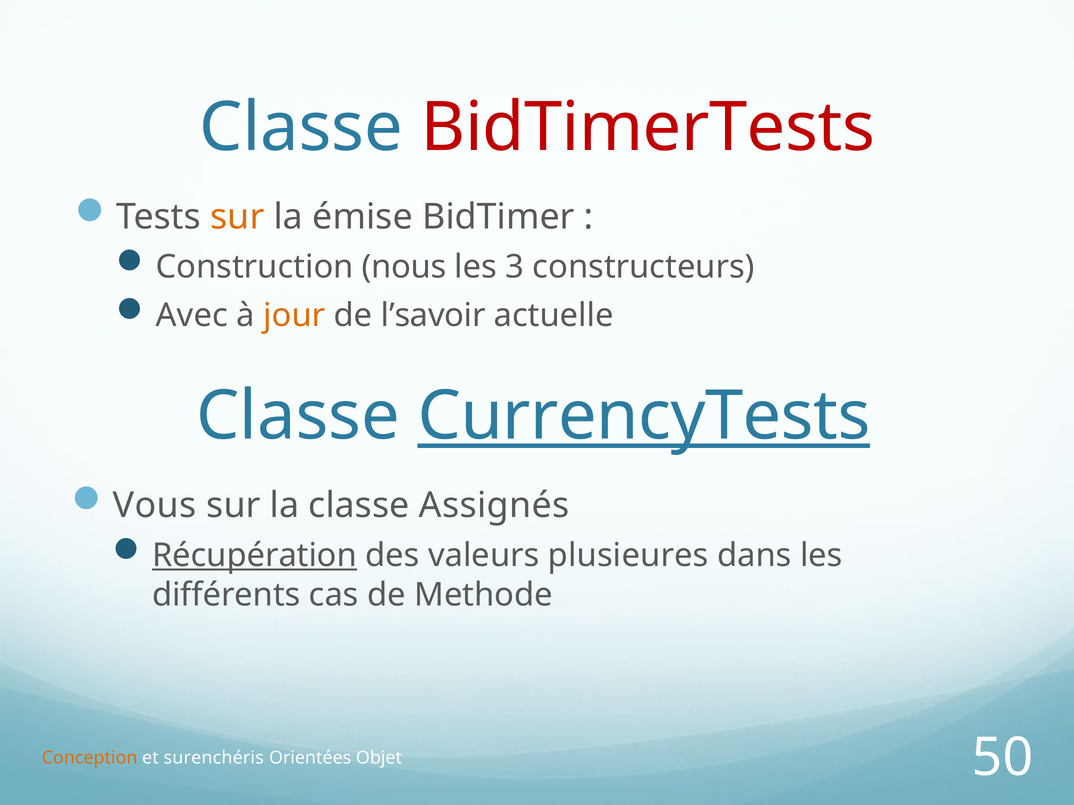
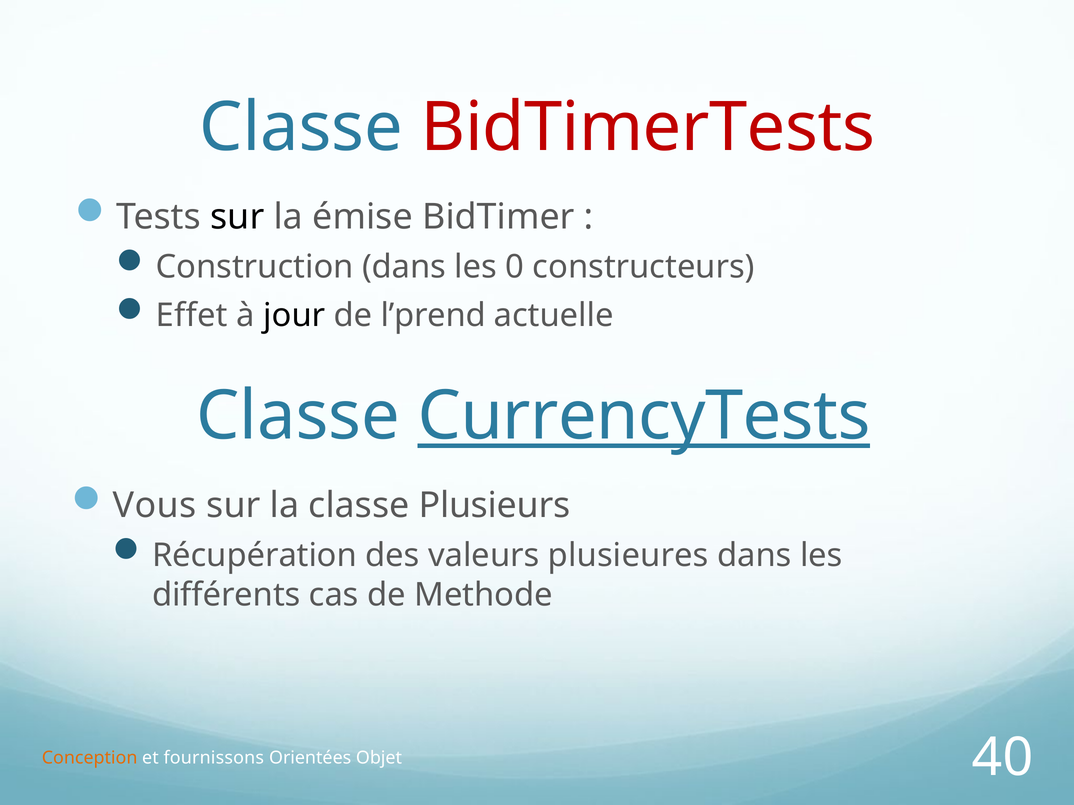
sur colour: orange -> black (237, 217)
Construction nous: nous -> dans (404, 267)
3: 3 -> 0 (515, 267)
Avec: Avec -> Effet (192, 316)
jour colour: orange -> black (294, 316)
l’savoir: l’savoir -> l’prend (433, 316)
Assignés: Assignés -> Plusieurs (494, 506)
Récupération underline: present -> none (255, 556)
surenchéris: surenchéris -> fournissons (214, 758)
50: 50 -> 40 (1003, 758)
